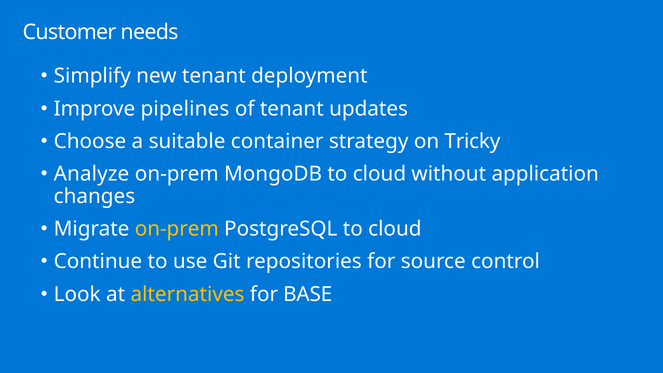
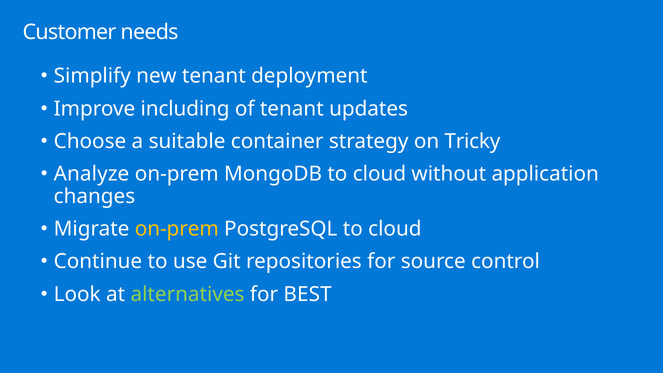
pipelines: pipelines -> including (185, 109)
alternatives colour: yellow -> light green (188, 294)
BASE: BASE -> BEST (308, 294)
